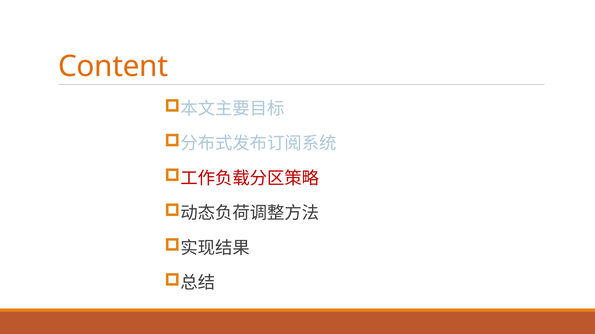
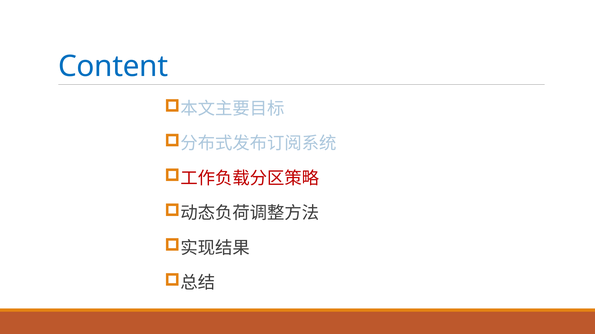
Content colour: orange -> blue (113, 67)
